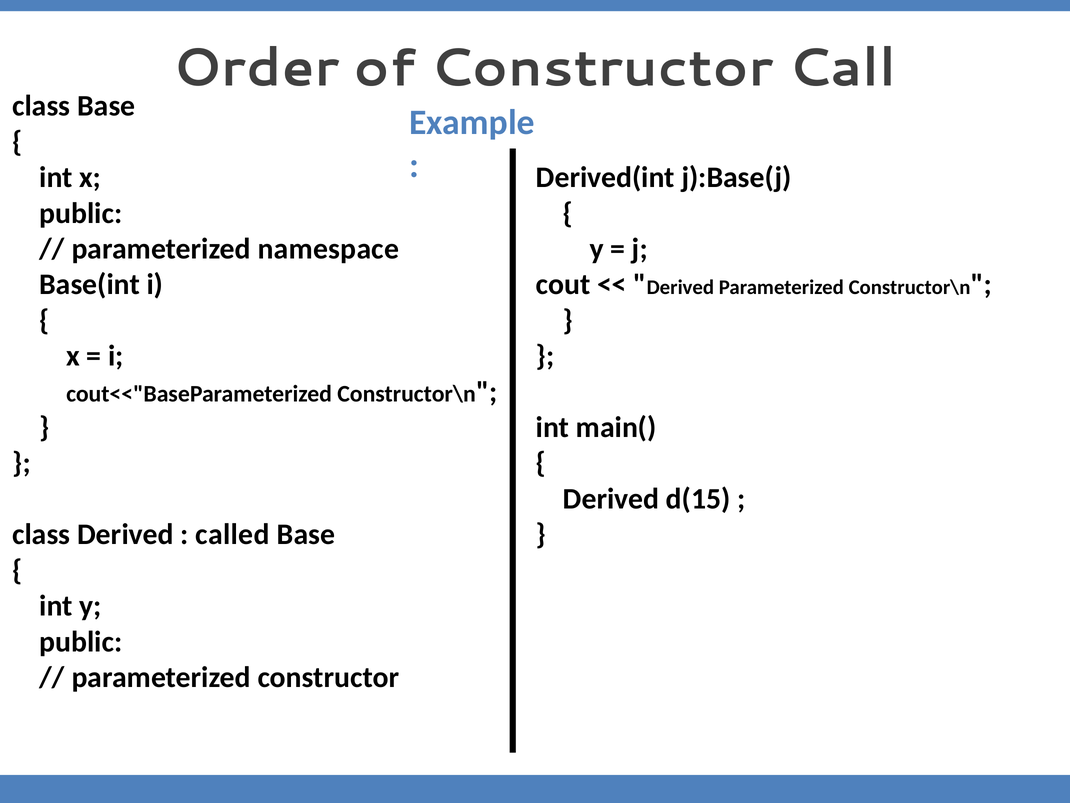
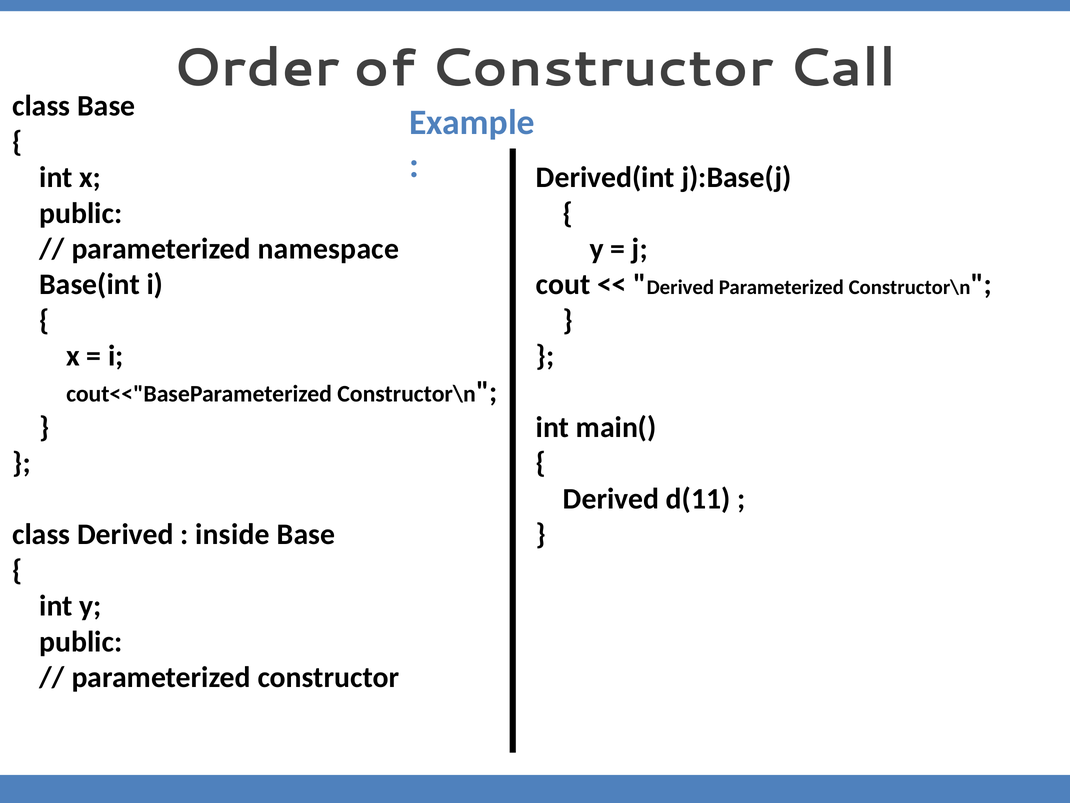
d(15: d(15 -> d(11 (698, 499)
called: called -> inside (233, 534)
